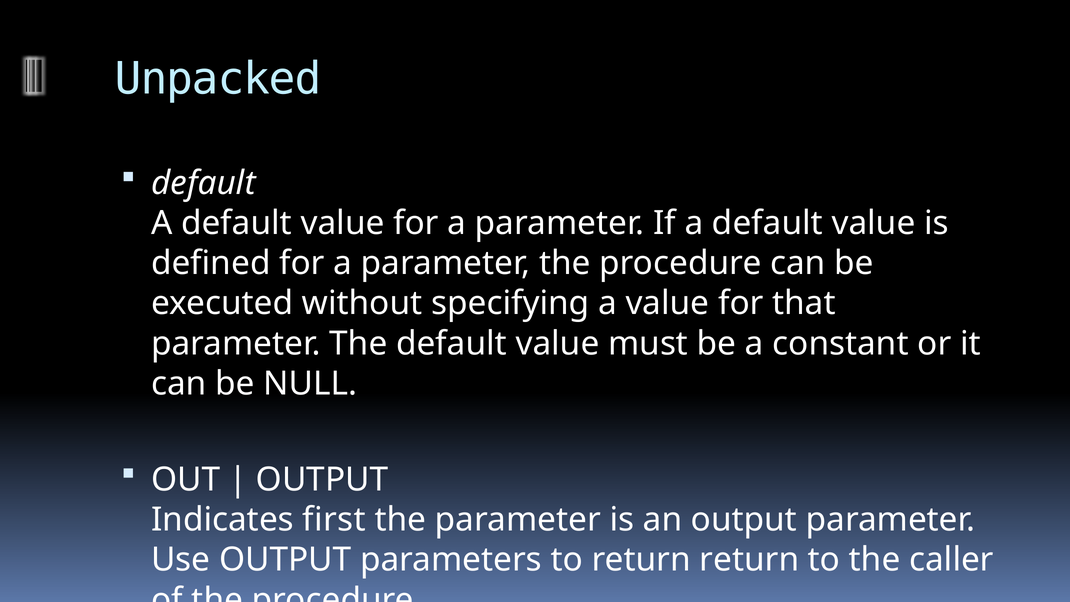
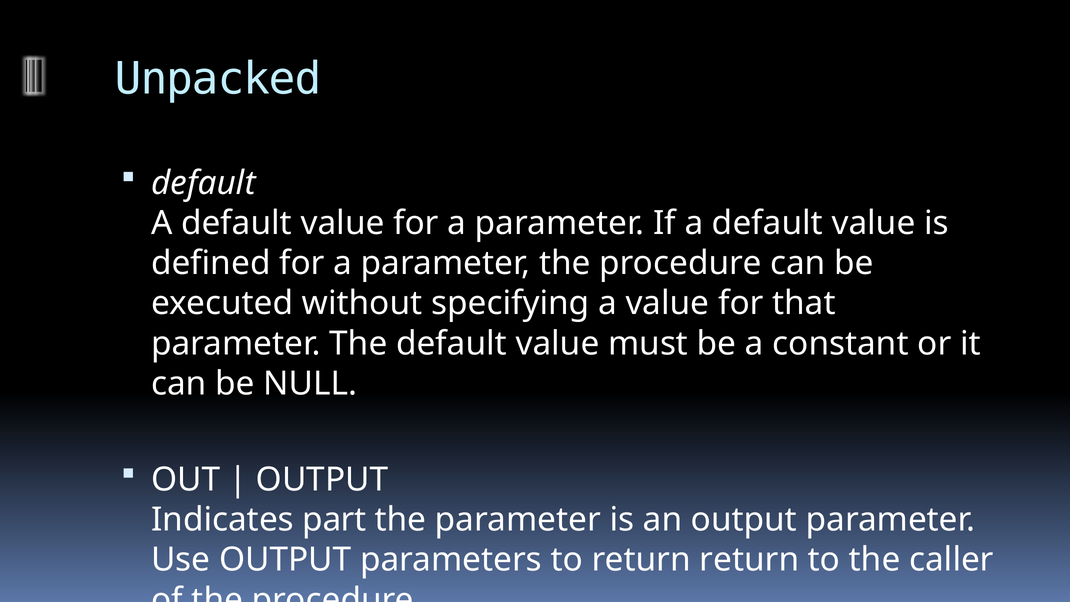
first: first -> part (334, 520)
